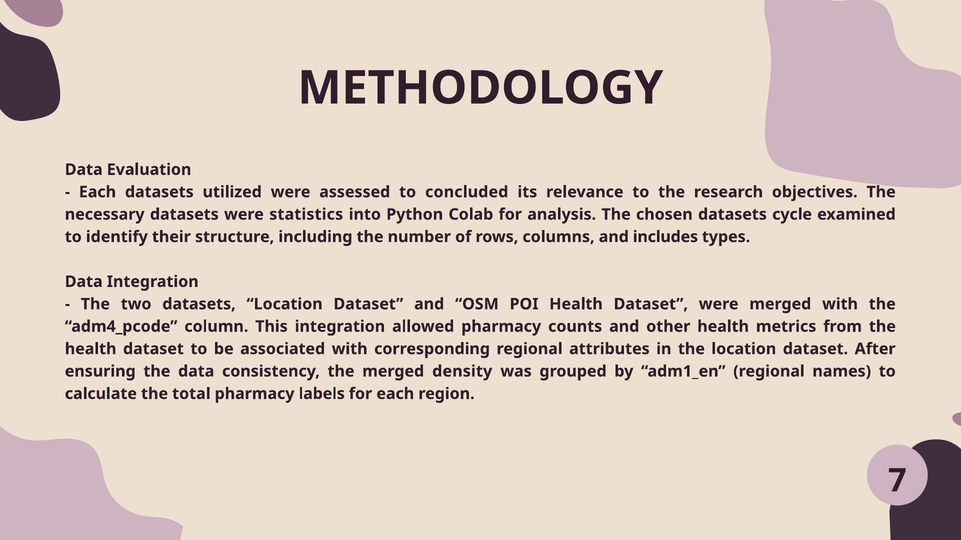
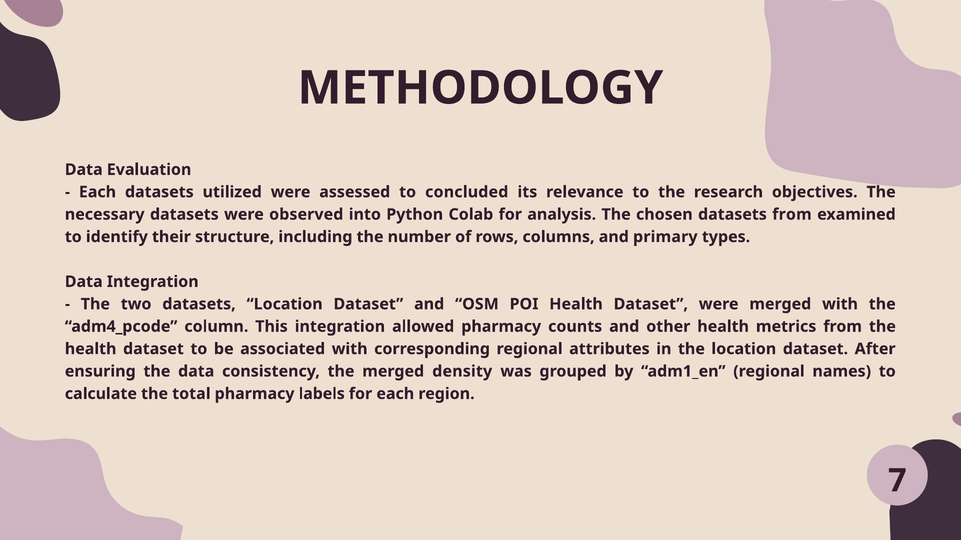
statistics: statistics -> observed (306, 215)
datasets cycle: cycle -> from (792, 215)
includes: includes -> primary (665, 237)
